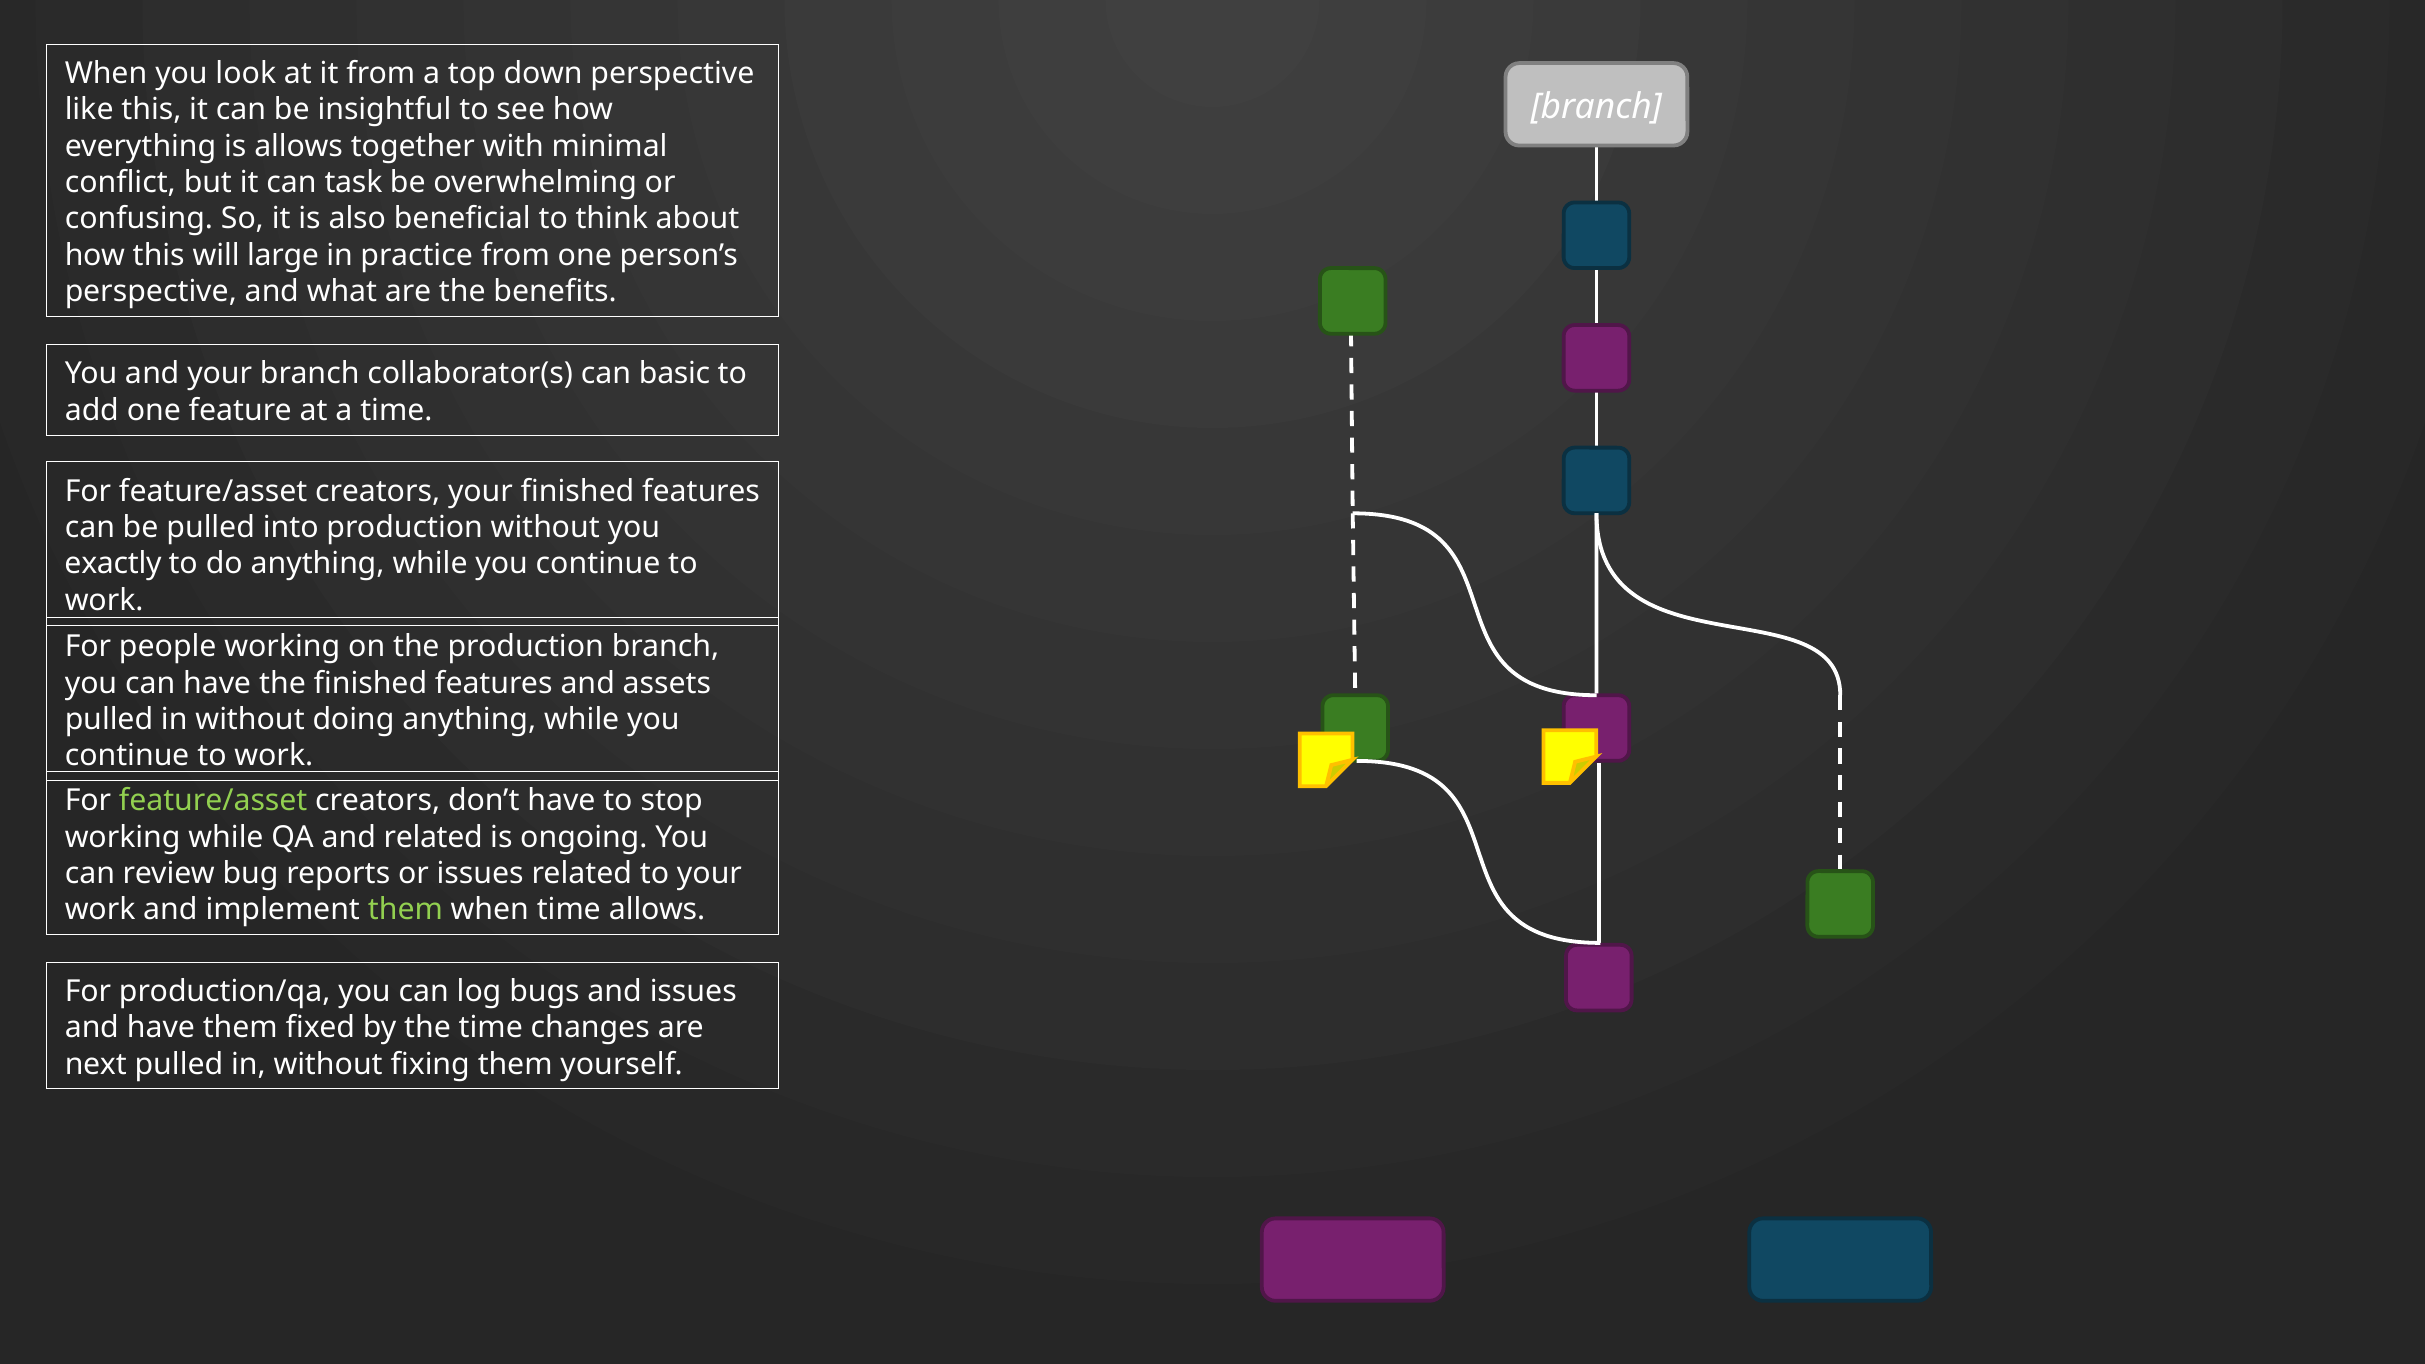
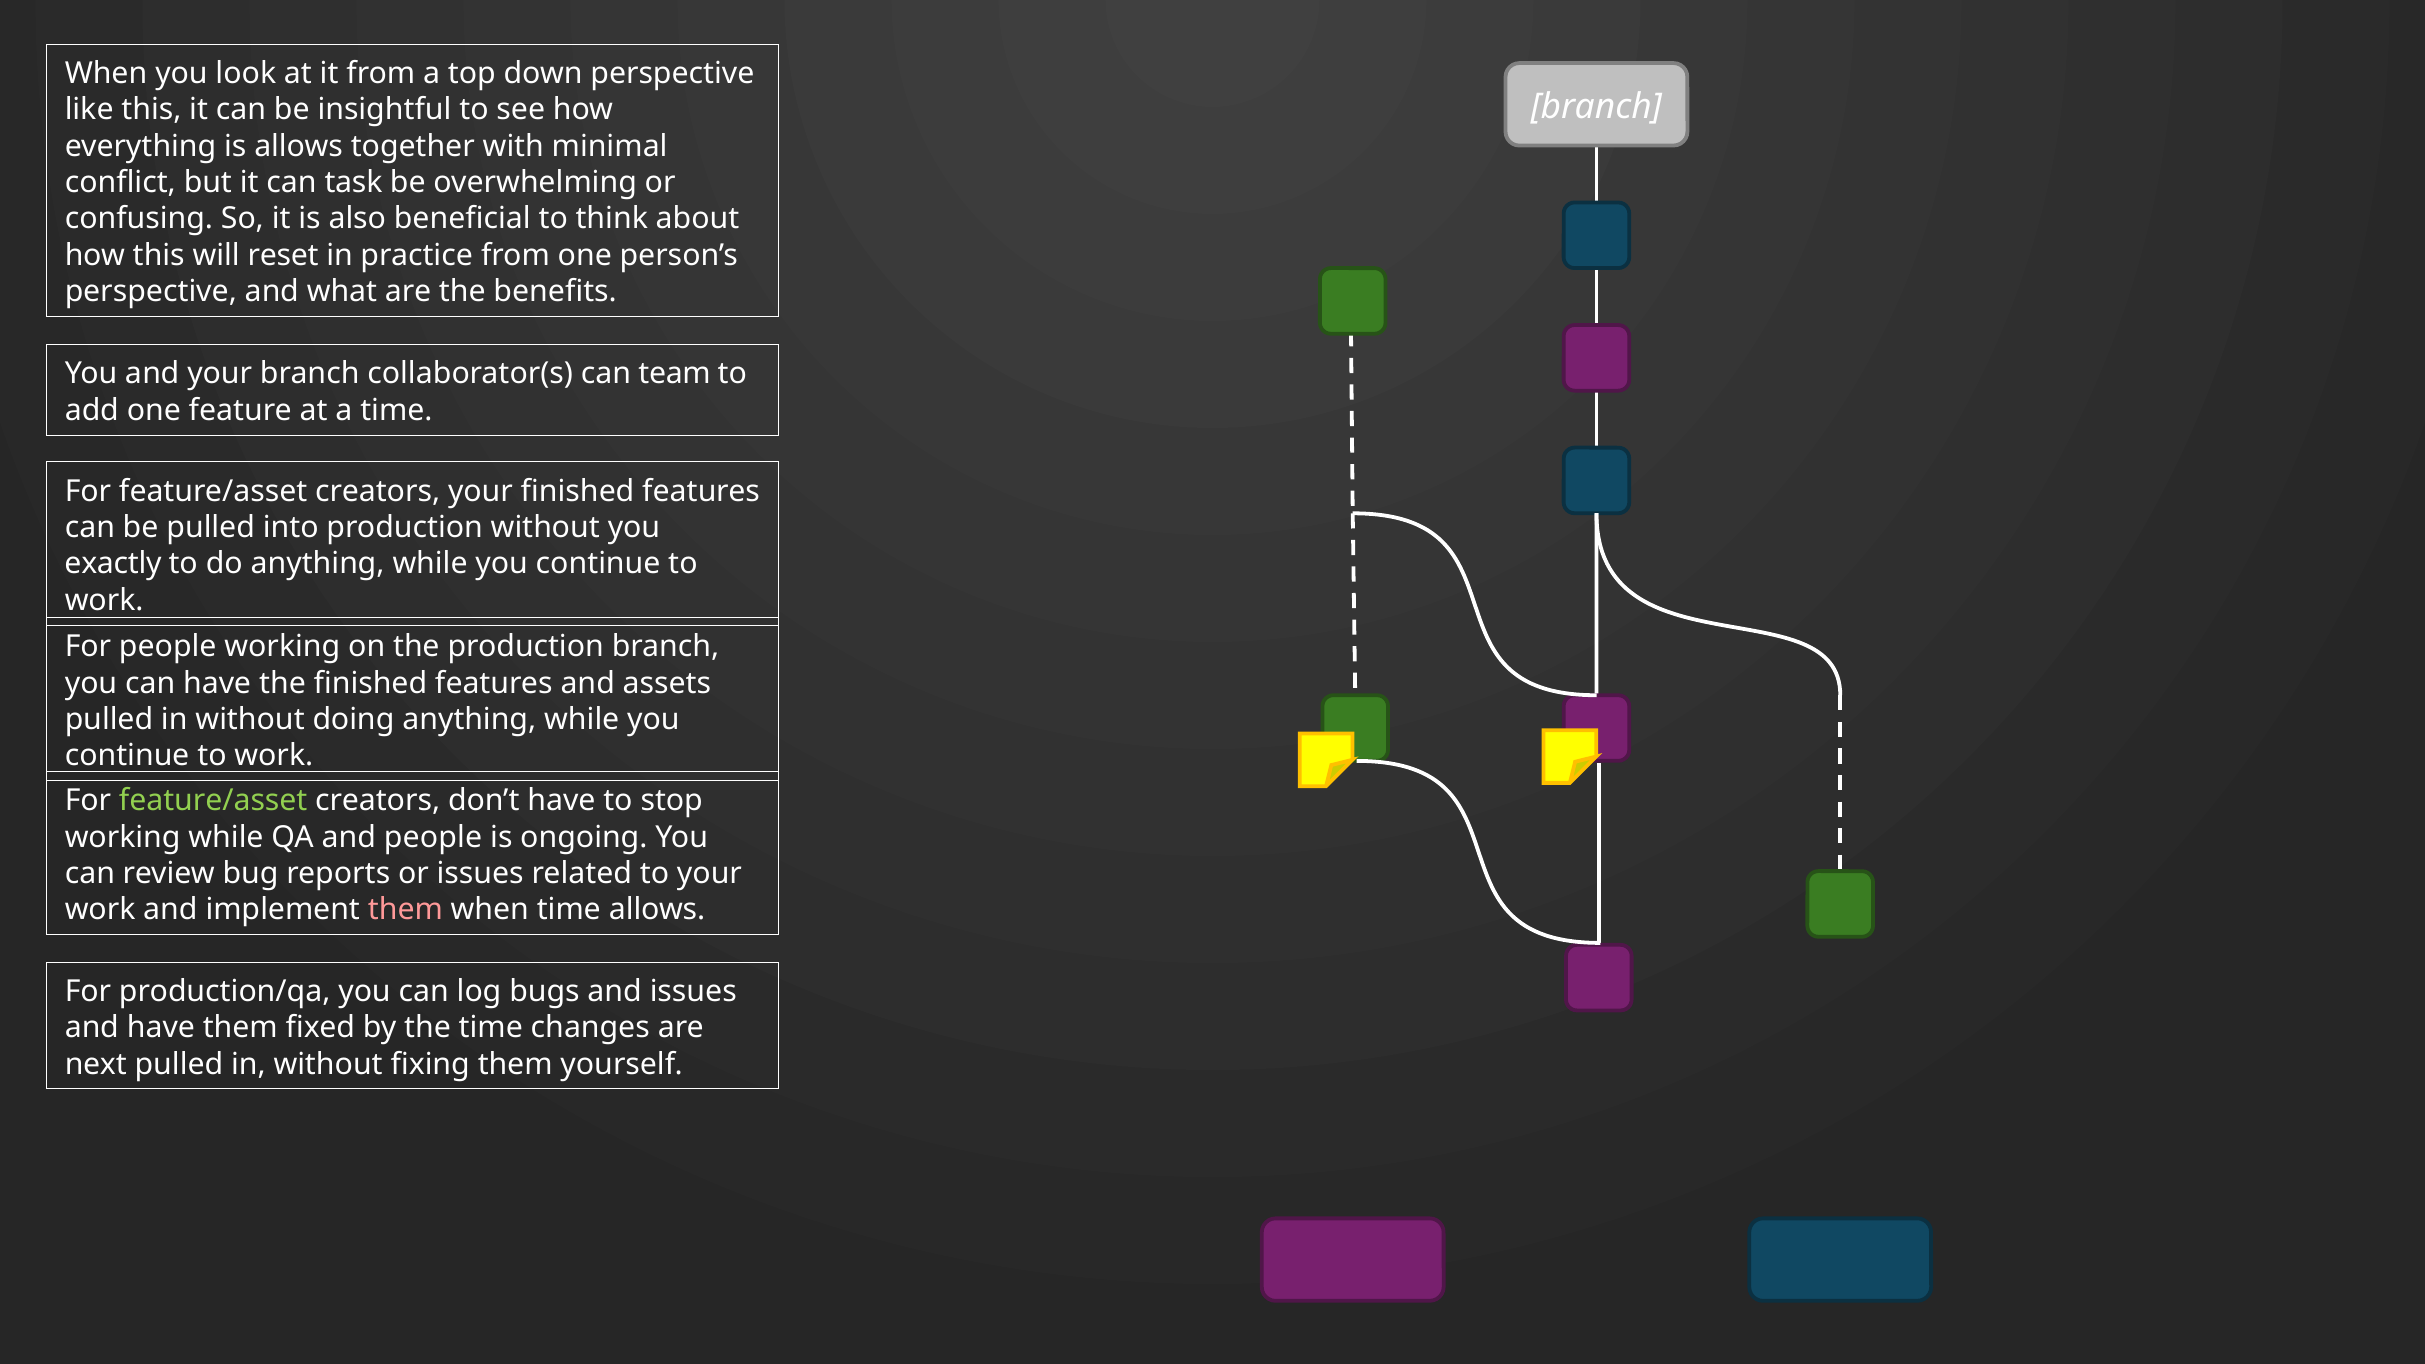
large: large -> reset (283, 255)
basic: basic -> team (675, 374)
and related: related -> people (433, 837)
them colour: light green -> pink (405, 910)
